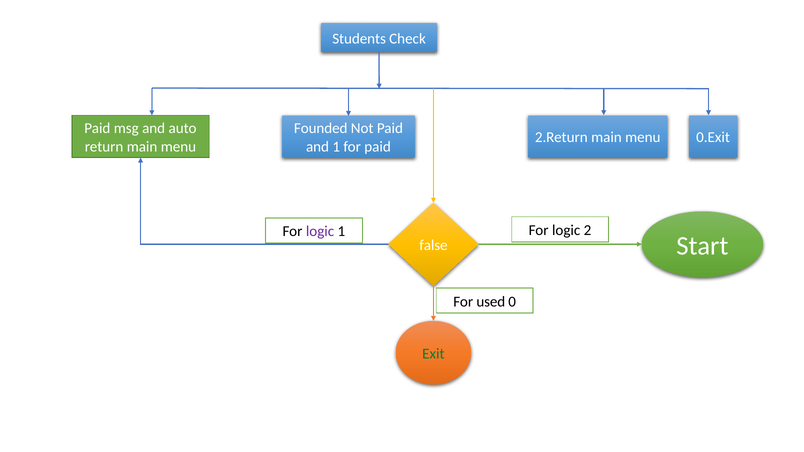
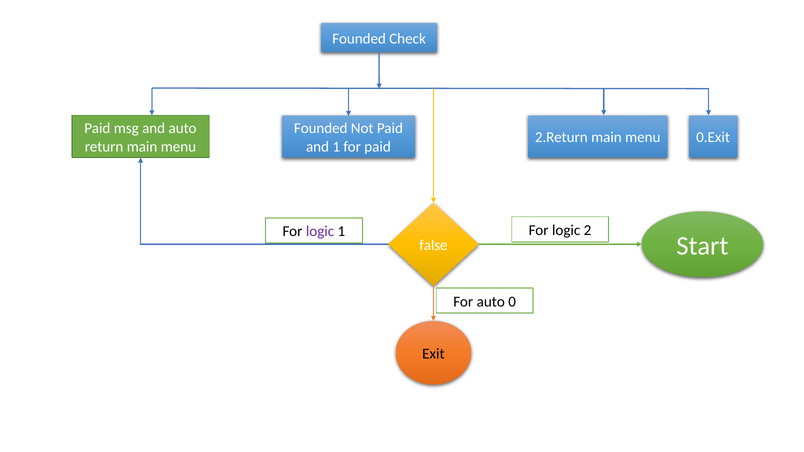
Students: Students -> Founded (359, 39)
For used: used -> auto (491, 302)
Exit colour: green -> black (433, 354)
